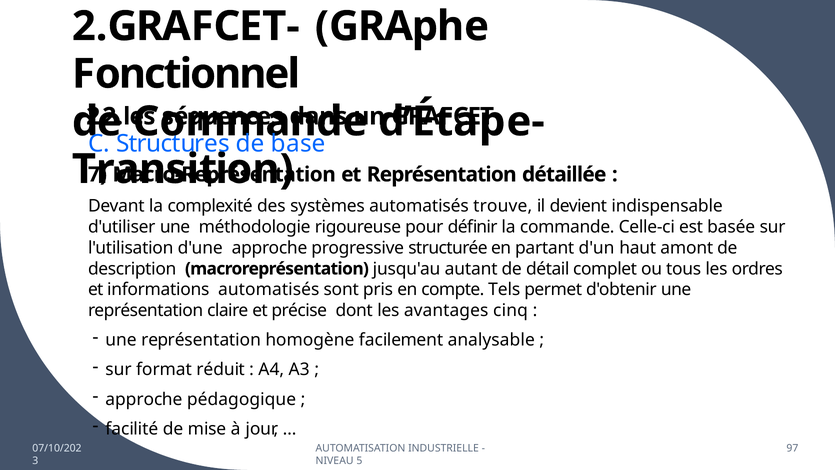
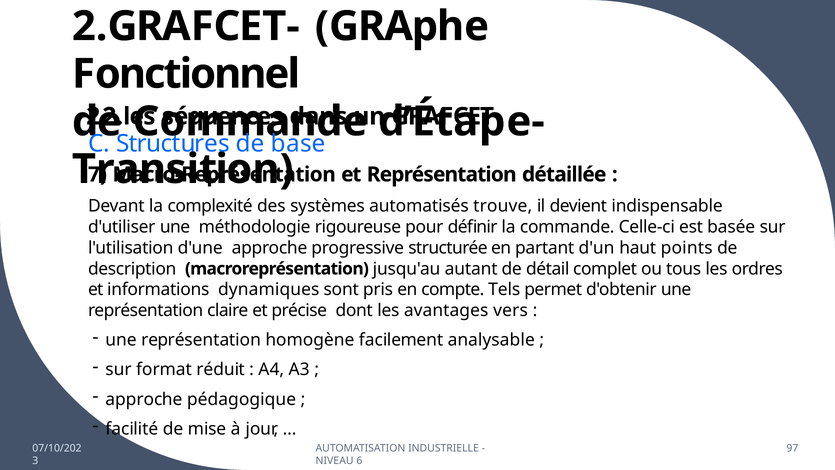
amont: amont -> points (687, 248)
informations automatisés: automatisés -> dynamiques (269, 289)
cinq: cinq -> vers (511, 310)
5: 5 -> 6 (359, 461)
